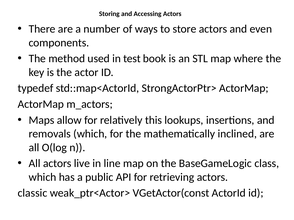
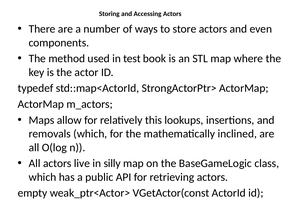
line: line -> silly (112, 164)
classic: classic -> empty (32, 193)
